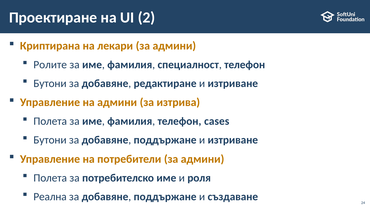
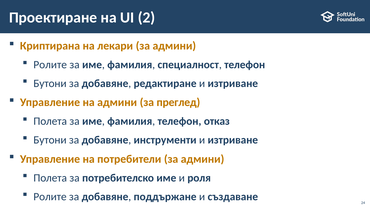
изтрива: изтрива -> преглед (178, 102)
cases: cases -> отказ (217, 121)
добавянe поддържане: поддържане -> инструменти (165, 140)
Реална: Реална -> Ролите (50, 197)
